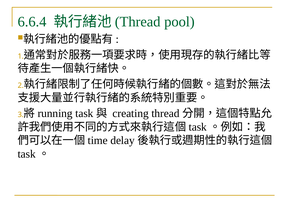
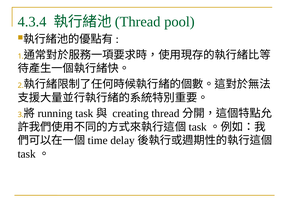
6.6.4: 6.6.4 -> 4.3.4 (32, 22)
